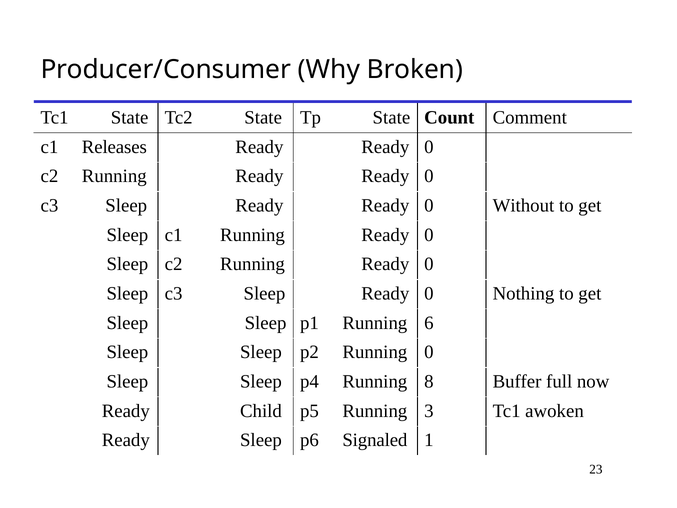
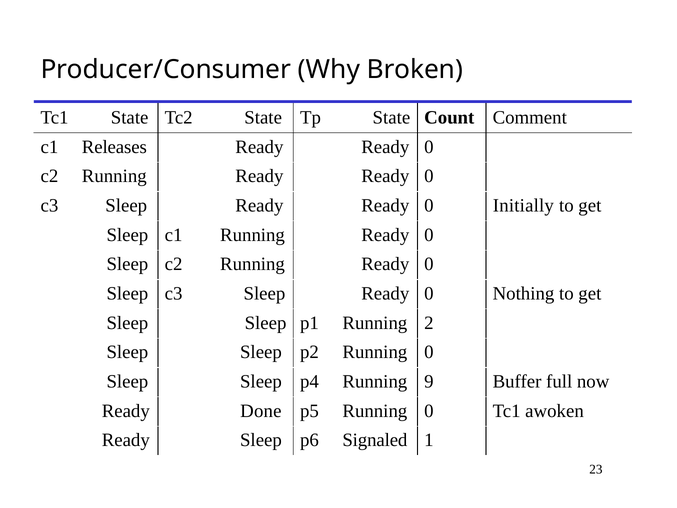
Without: Without -> Initially (523, 205)
6: 6 -> 2 (429, 323)
8: 8 -> 9 (429, 381)
Child: Child -> Done (261, 411)
p5 Running 3: 3 -> 0 (429, 411)
